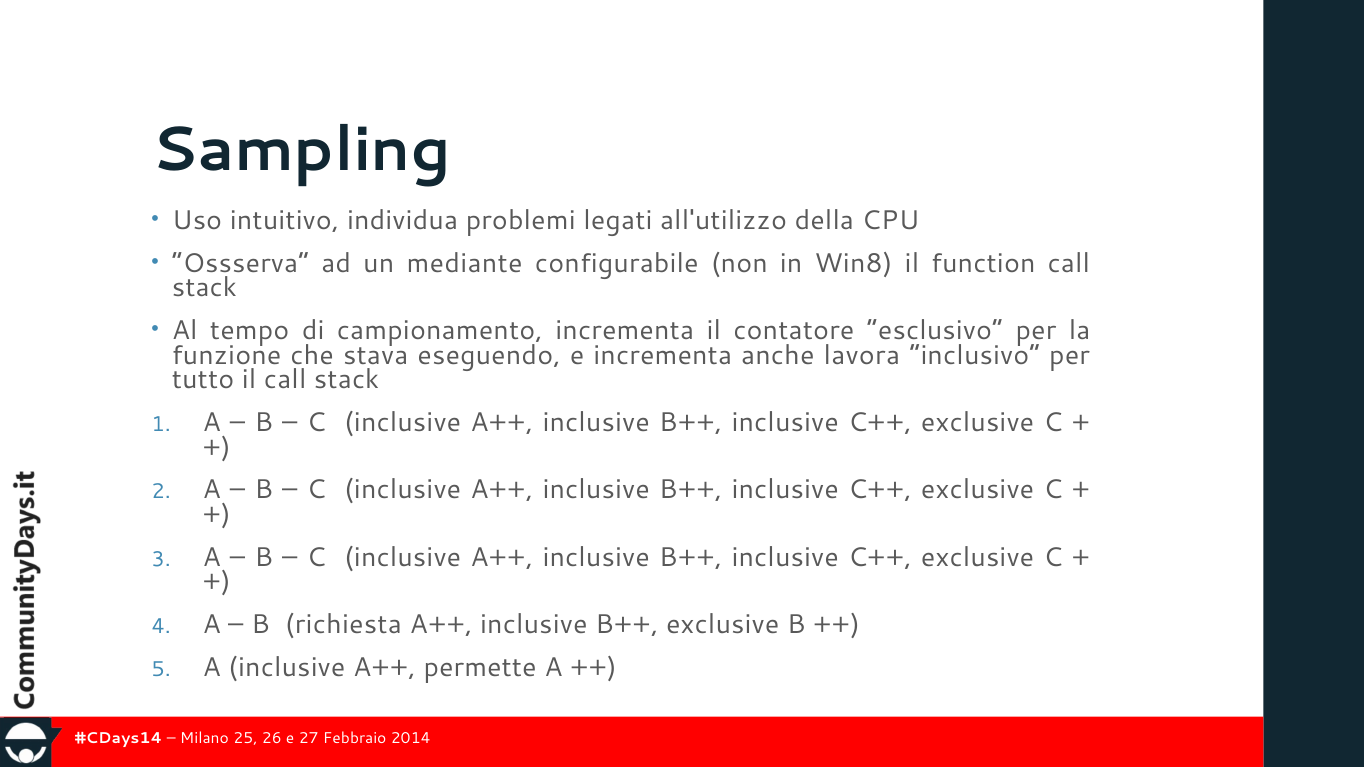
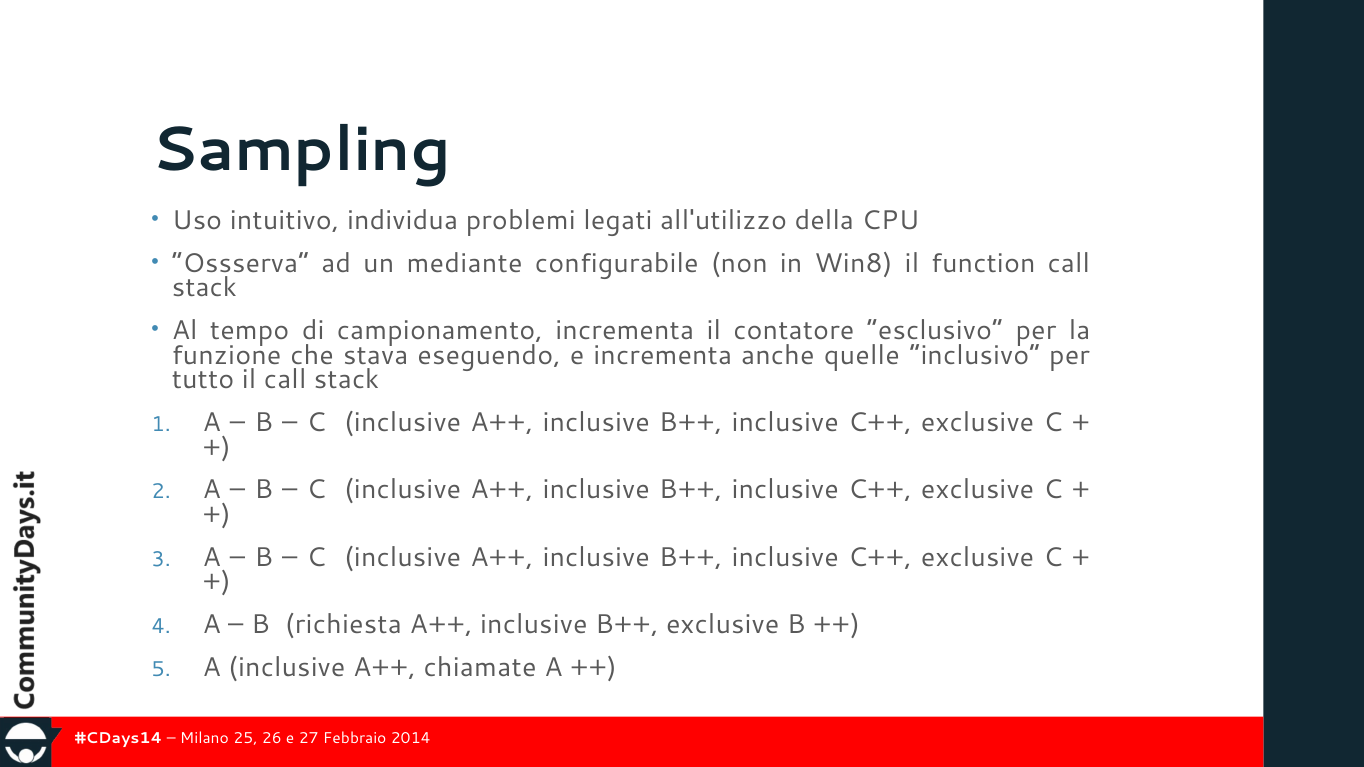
lavora: lavora -> quelle (862, 355)
permette: permette -> chiamate (480, 668)
